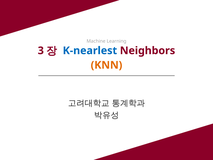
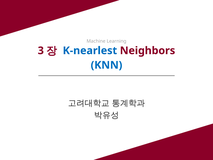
KNN colour: orange -> blue (106, 65)
